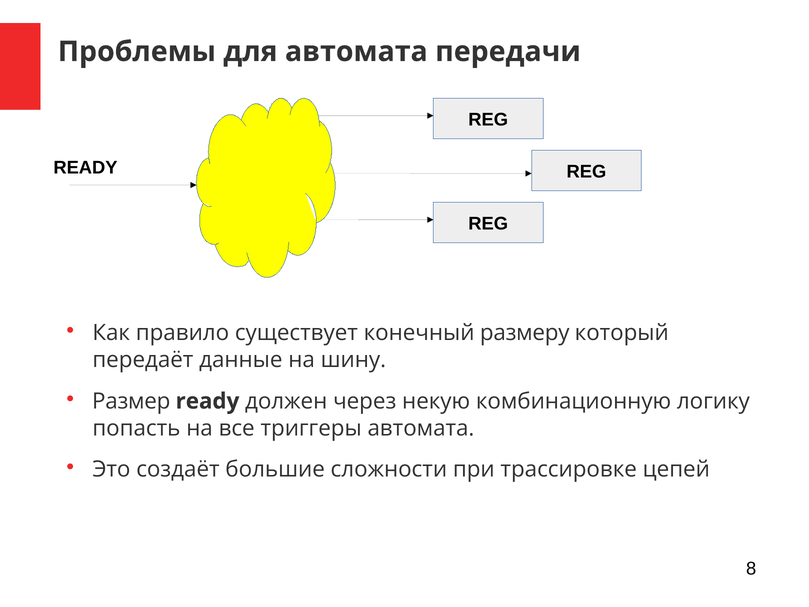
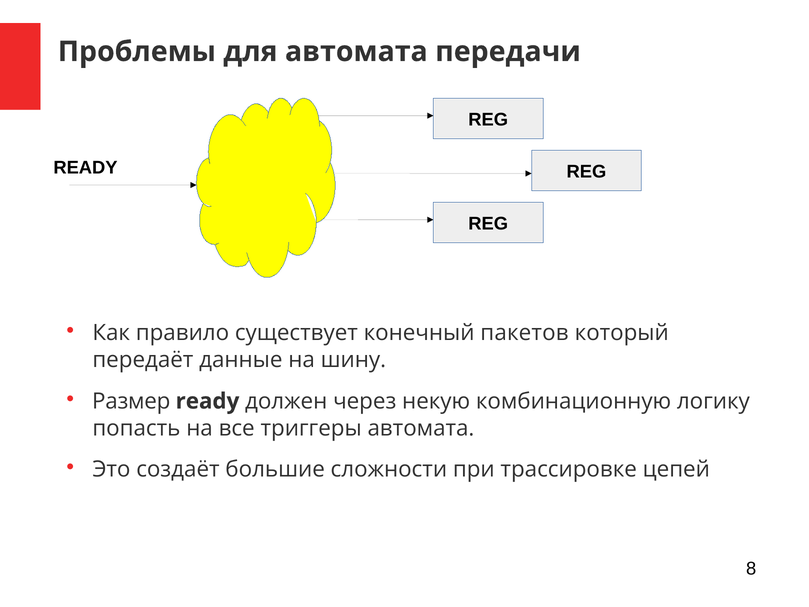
размеру: размеру -> пакетов (525, 333)
